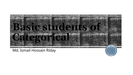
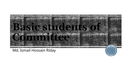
Categorical: Categorical -> Committee (41, 37)
